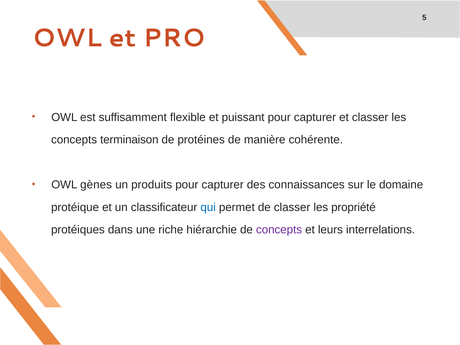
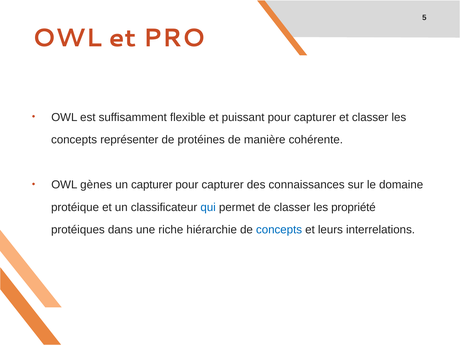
terminaison: terminaison -> représenter (129, 140)
un produits: produits -> capturer (152, 185)
concepts colour: purple -> blue (279, 230)
